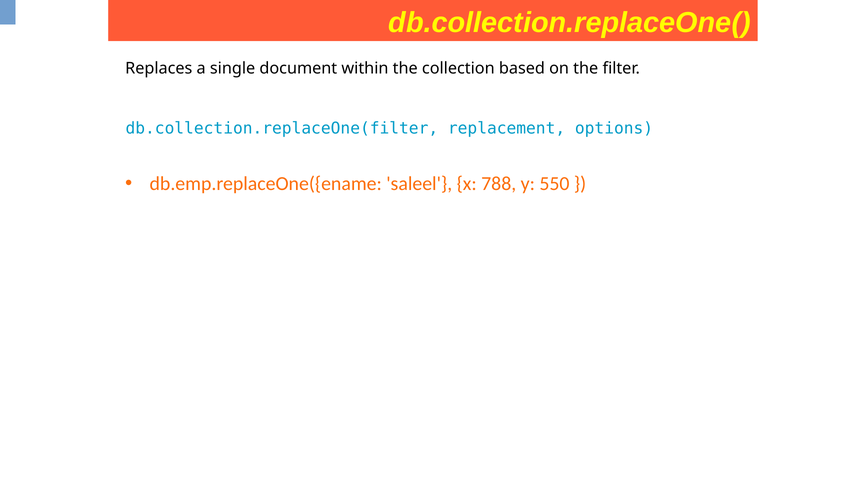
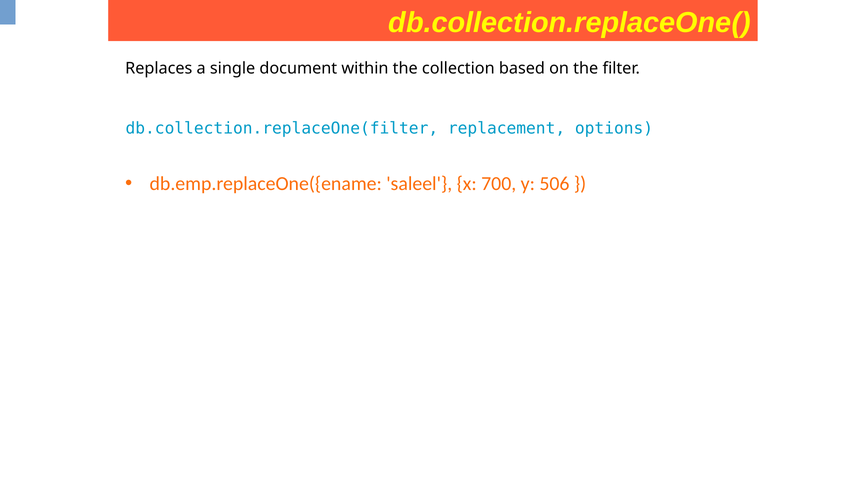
788: 788 -> 700 (499, 184)
550: 550 -> 506 (554, 184)
